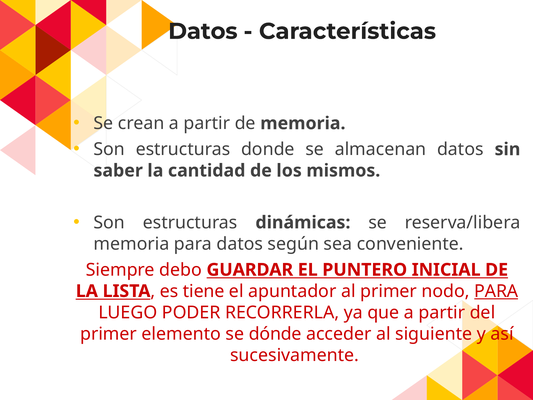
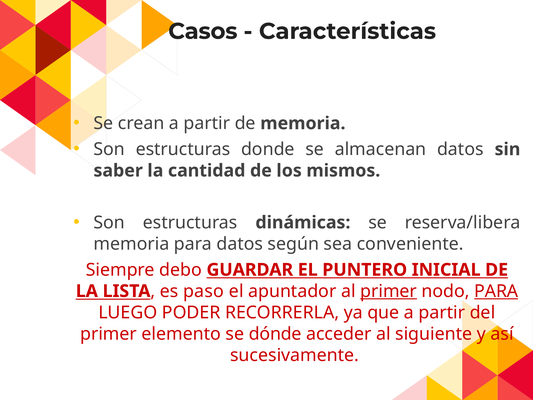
Datos: Datos -> Casos (203, 31)
tiene: tiene -> paso (204, 291)
primer underline: none -> present (389, 291)
